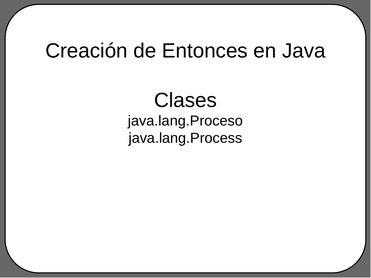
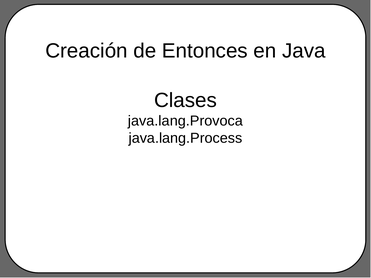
java.lang.Proceso: java.lang.Proceso -> java.lang.Provoca (185, 121)
